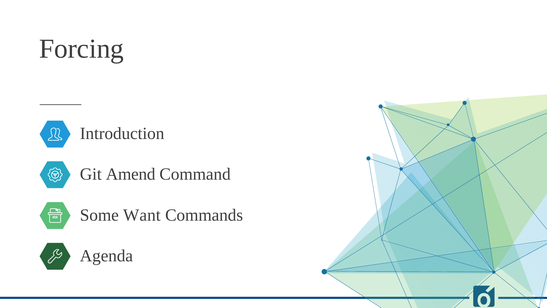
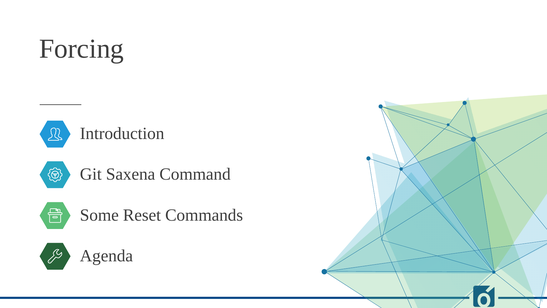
Amend: Amend -> Saxena (131, 174)
Want: Want -> Reset (142, 215)
